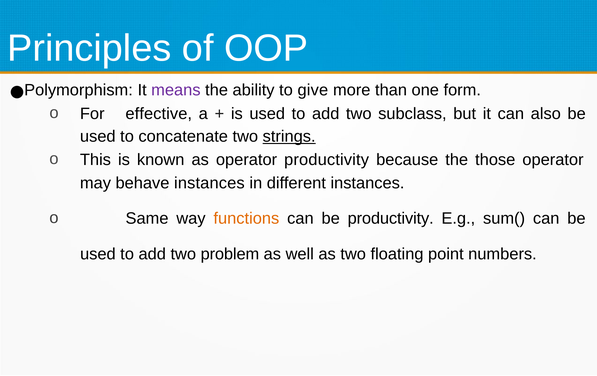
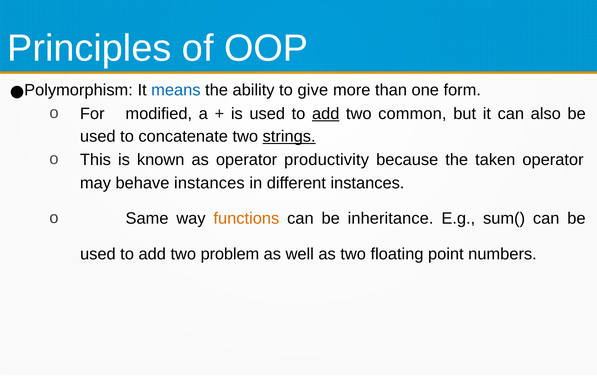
means colour: purple -> blue (176, 90)
effective: effective -> modified (159, 114)
add underline: none -> present (326, 114)
subclass: subclass -> common (412, 114)
those: those -> taken (495, 160)
be productivity: productivity -> inheritance (391, 219)
